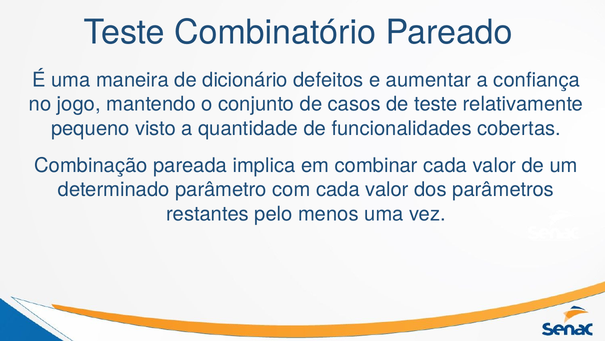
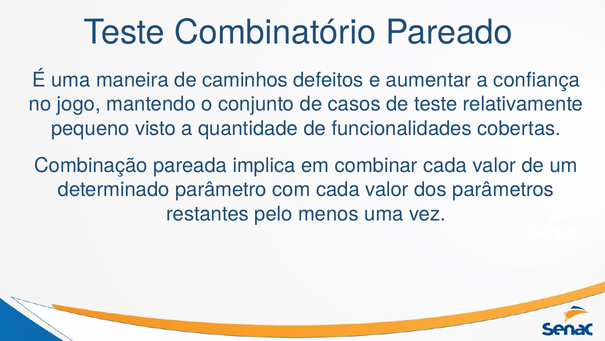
dicionário: dicionário -> caminhos (245, 80)
